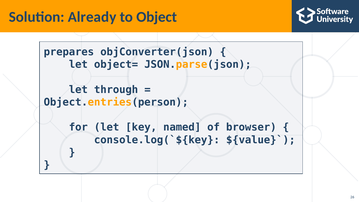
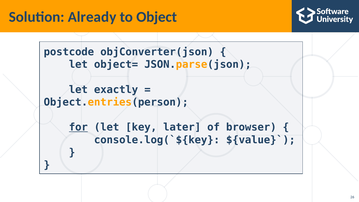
prepares: prepares -> postcode (69, 52)
through: through -> exactly (116, 90)
for underline: none -> present (78, 127)
named: named -> later (182, 127)
